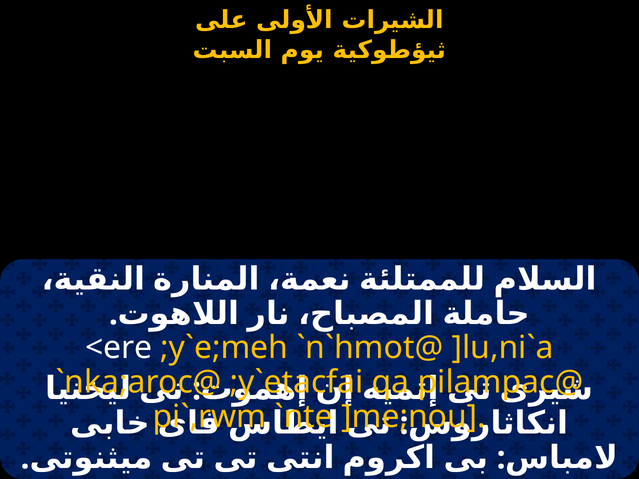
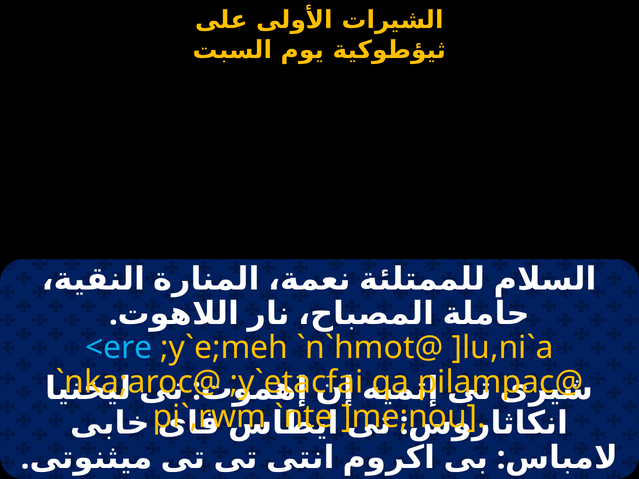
<ere colour: white -> light blue (119, 348)
